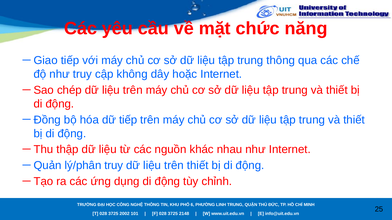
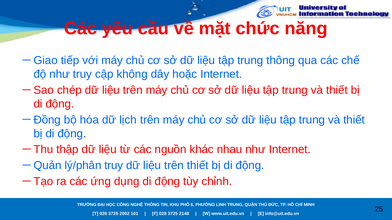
dữ tiếp: tiếp -> lịch (128, 120)
